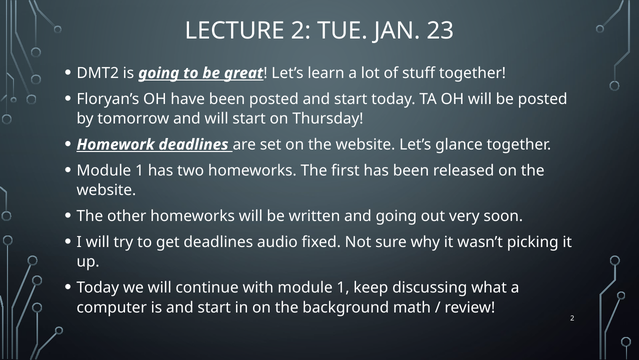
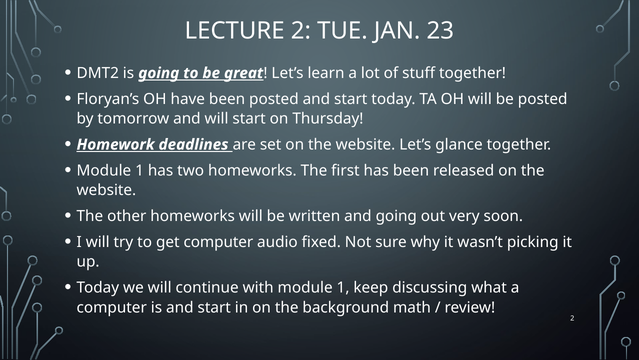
get deadlines: deadlines -> computer (218, 242)
